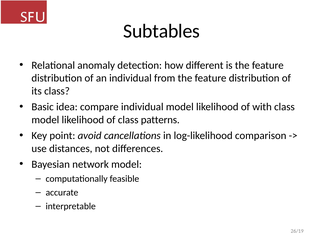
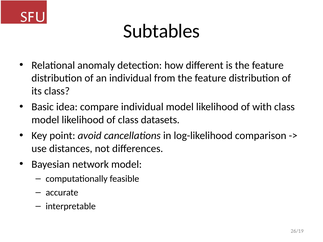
patterns: patterns -> datasets (160, 120)
